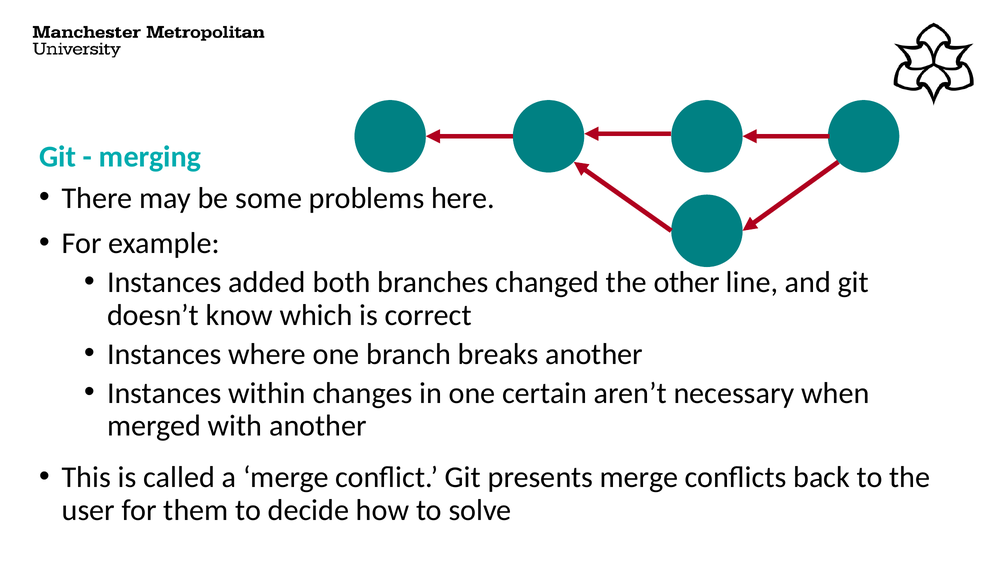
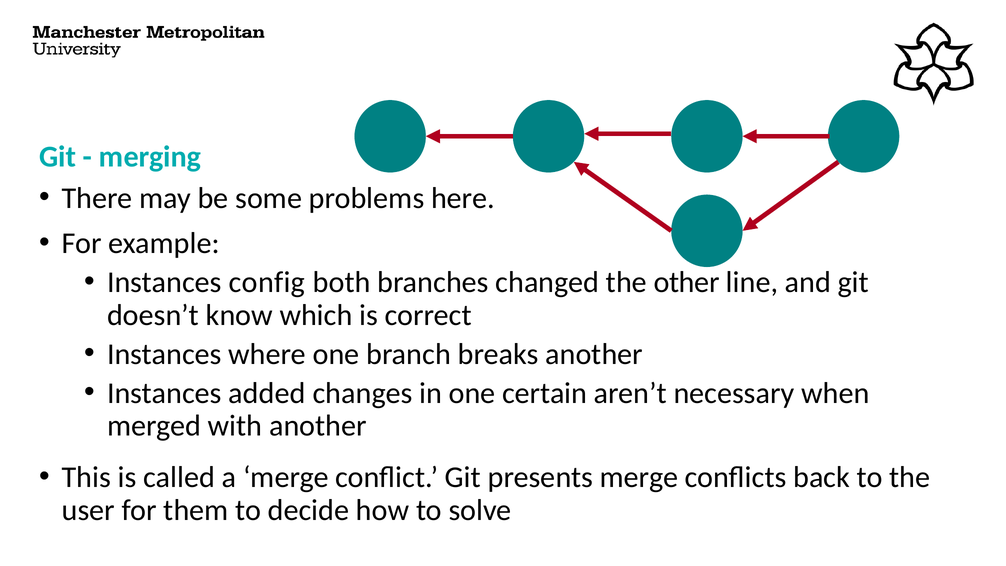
added: added -> config (267, 282)
within: within -> added (267, 393)
